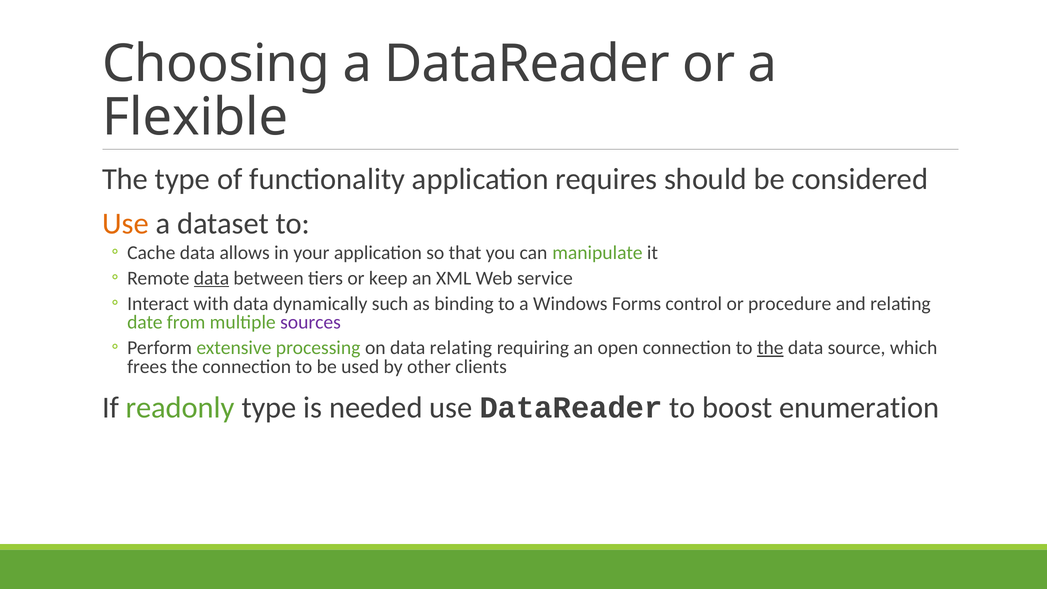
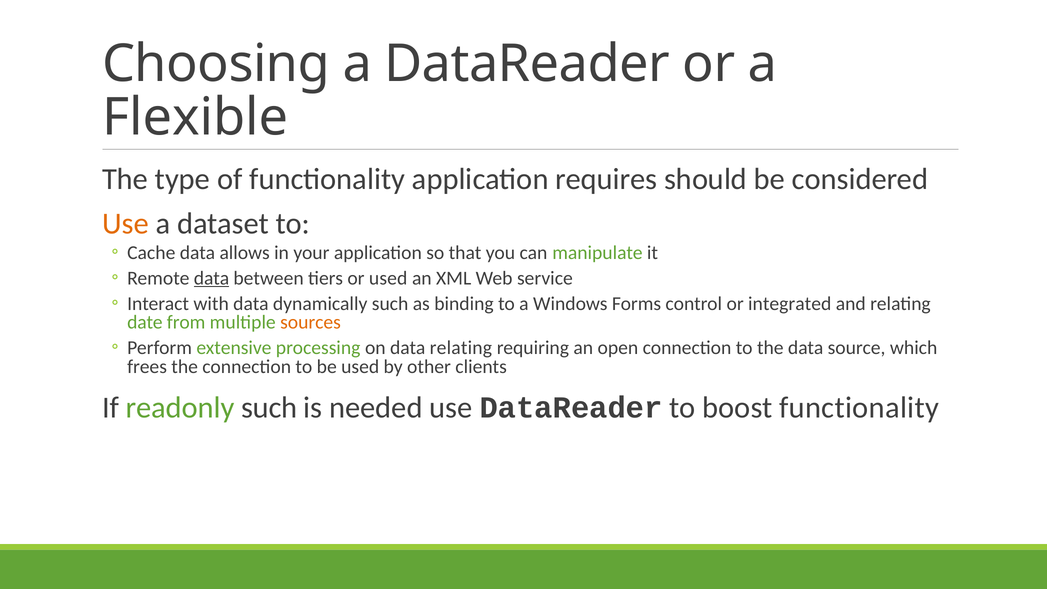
or keep: keep -> used (388, 278)
procedure: procedure -> integrated (790, 304)
sources colour: purple -> orange (311, 322)
the underline: present -> none (770, 348)
readonly type: type -> such (269, 408)
boost enumeration: enumeration -> functionality (859, 408)
